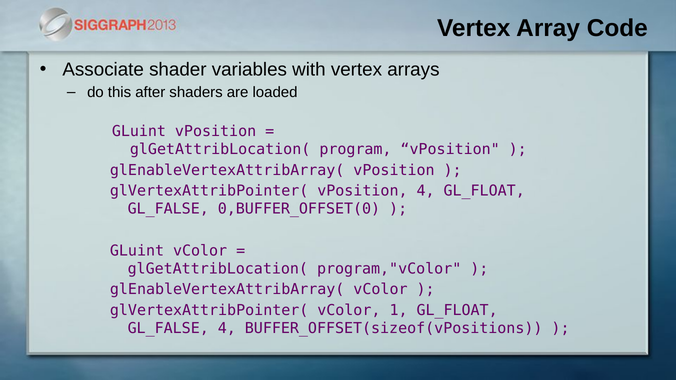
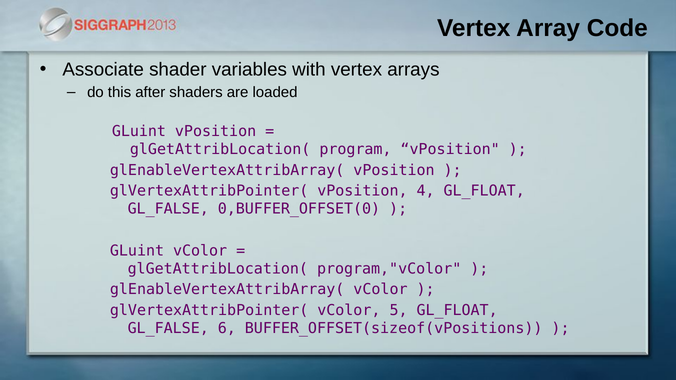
1: 1 -> 5 (399, 310)
GL_FALSE 4: 4 -> 6 (227, 328)
